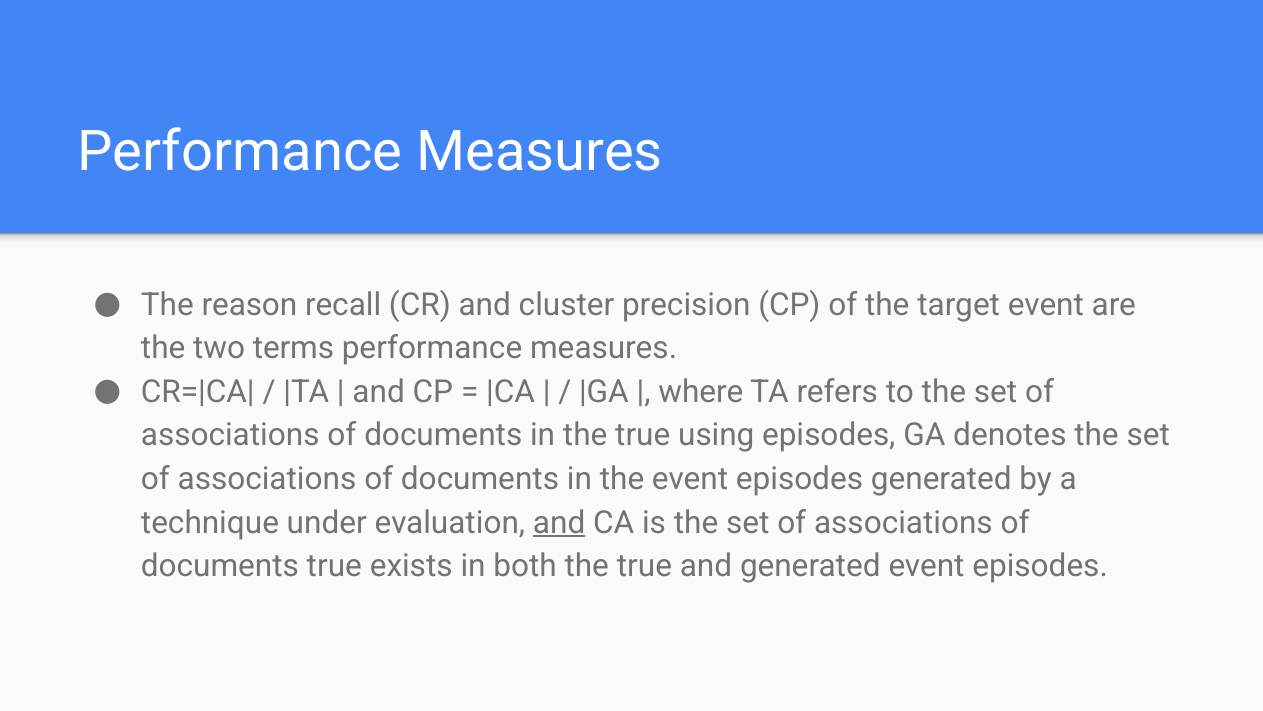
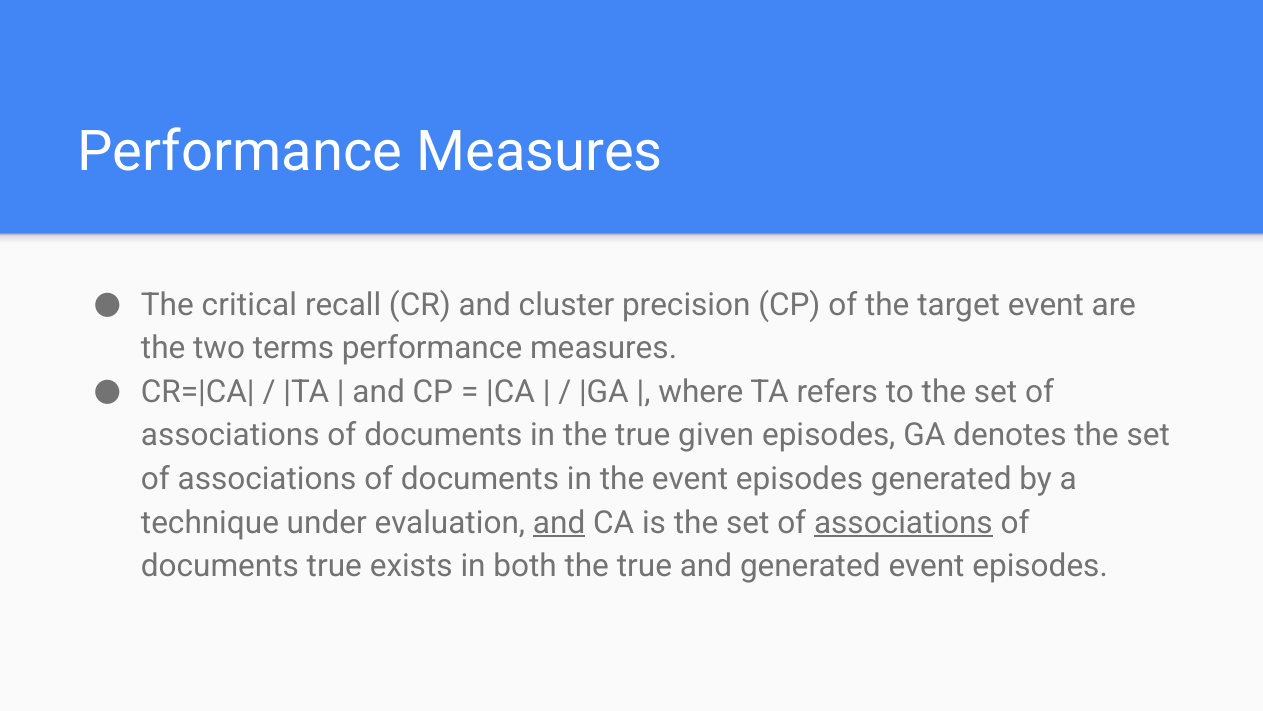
reason: reason -> critical (249, 305)
using: using -> given (716, 435)
associations underline: none -> present (903, 522)
